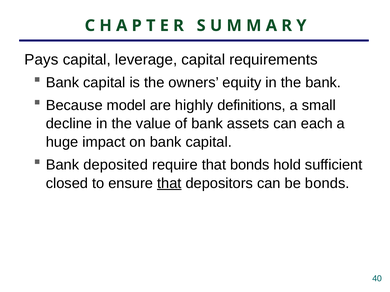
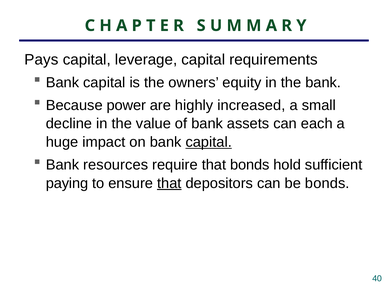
model: model -> power (126, 105)
definitions: definitions -> increased (251, 105)
capital underline: none -> present (209, 142)
deposited: deposited -> resources (116, 165)
closed: closed -> paying (67, 184)
